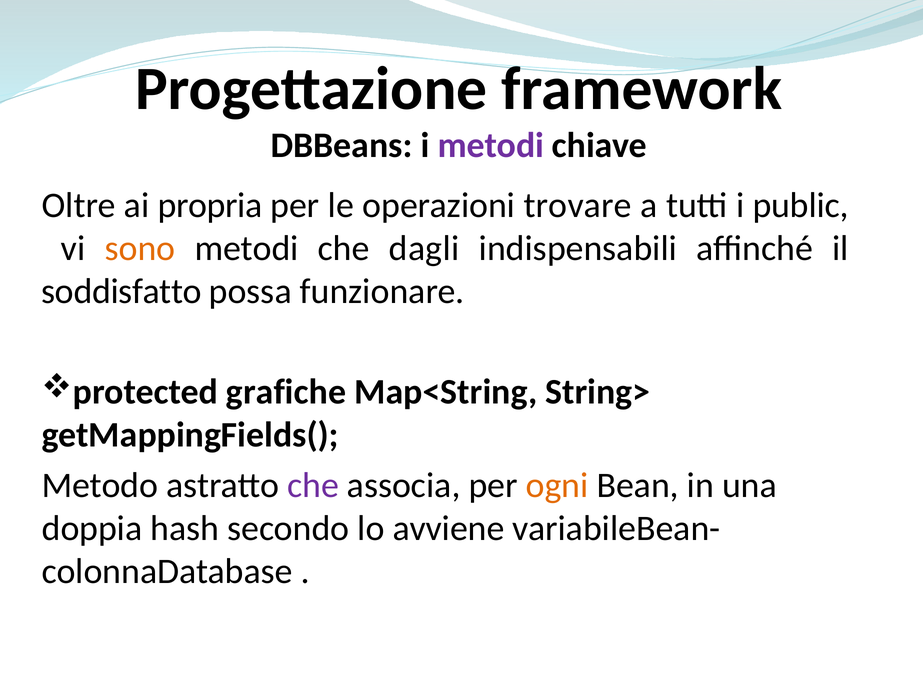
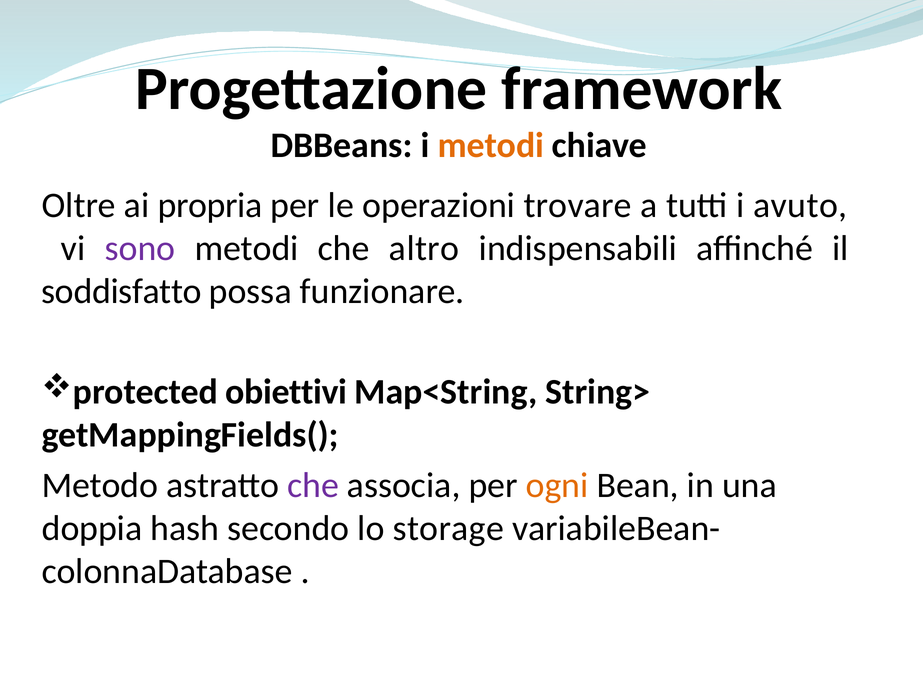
metodi colour: purple -> orange (491, 146)
public: public -> avuto (800, 205)
sono colour: orange -> purple (140, 248)
dagli: dagli -> altro (424, 248)
grafiche: grafiche -> obiettivi (286, 392)
avviene: avviene -> storage (448, 529)
